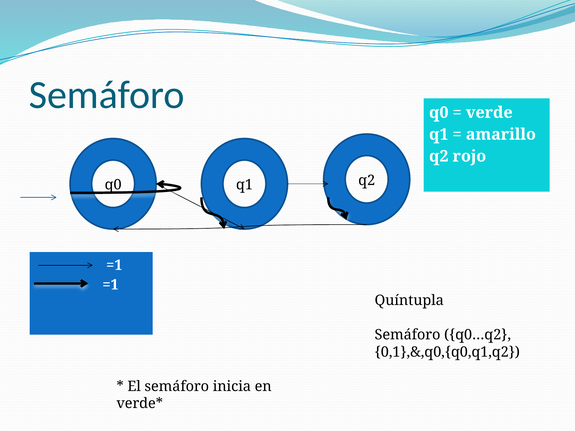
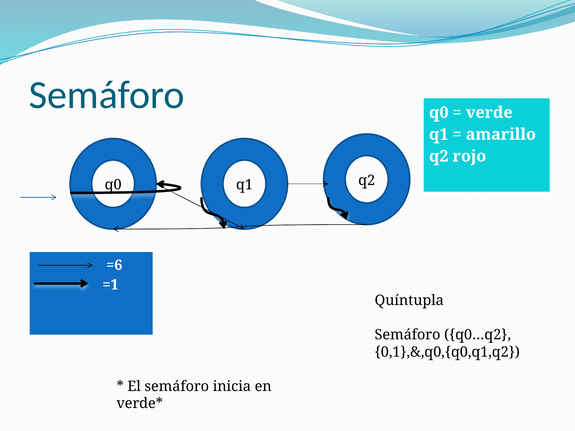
=1: =1 -> =6 (114, 265)
